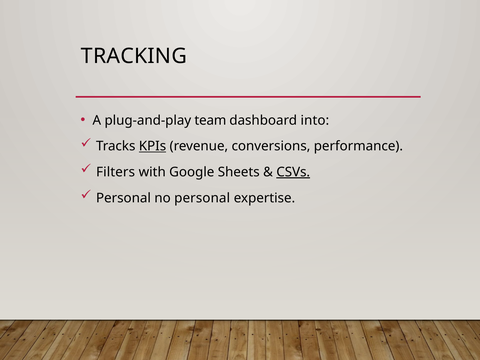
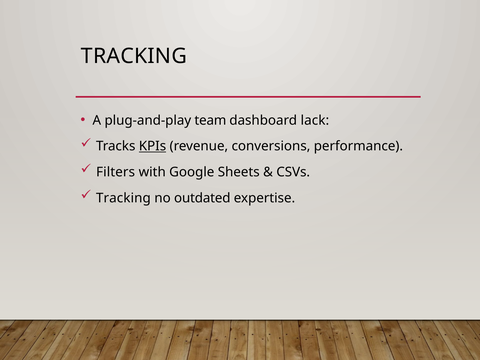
into: into -> lack (315, 120)
CSVs underline: present -> none (293, 172)
Personal: Personal -> Tracking (123, 198)
no personal: personal -> outdated (202, 198)
